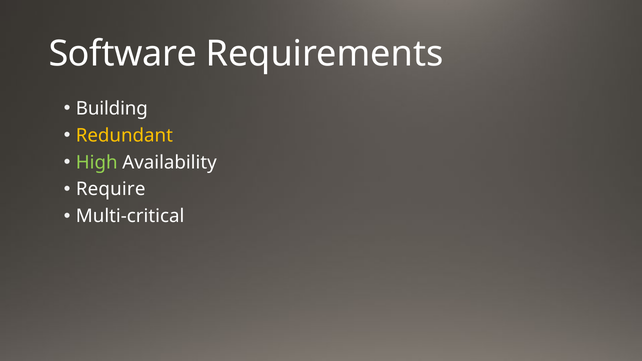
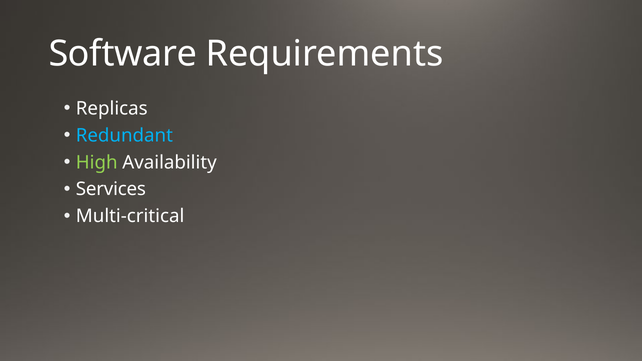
Building: Building -> Replicas (112, 109)
Redundant colour: yellow -> light blue (124, 135)
Require: Require -> Services (111, 189)
